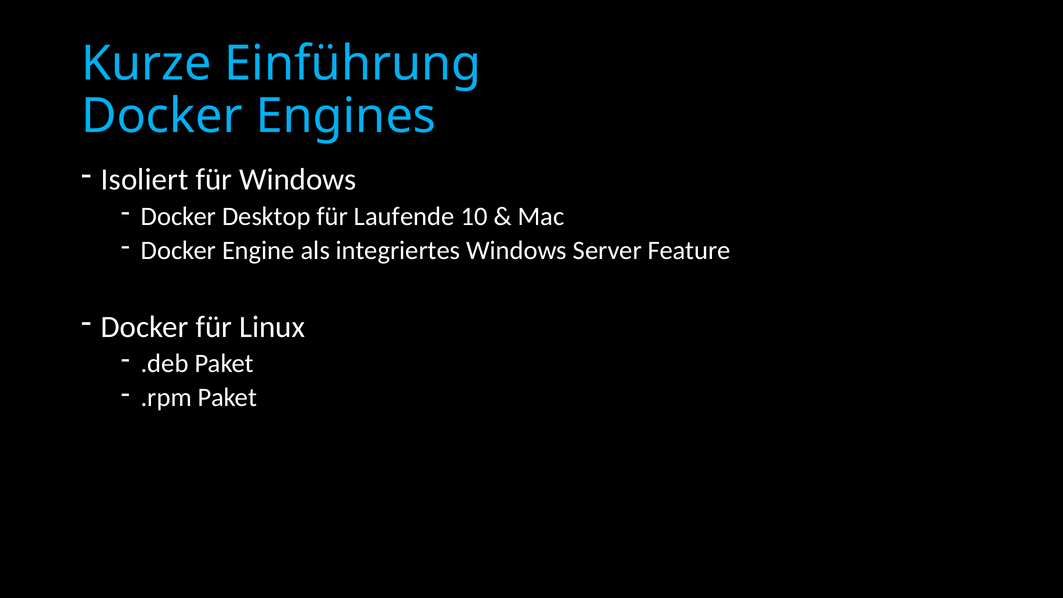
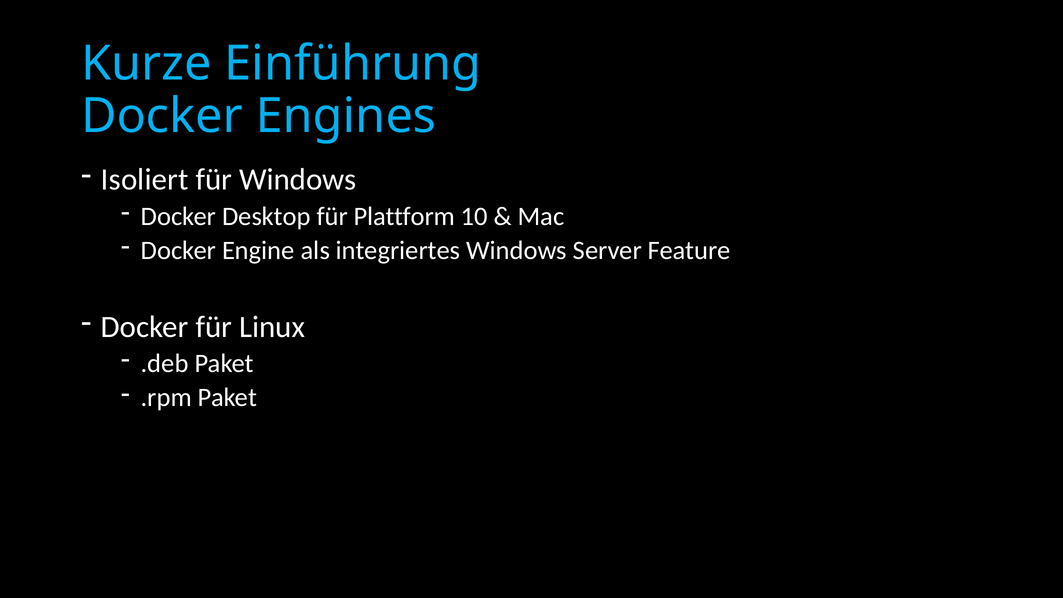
Laufende: Laufende -> Plattform (404, 216)
